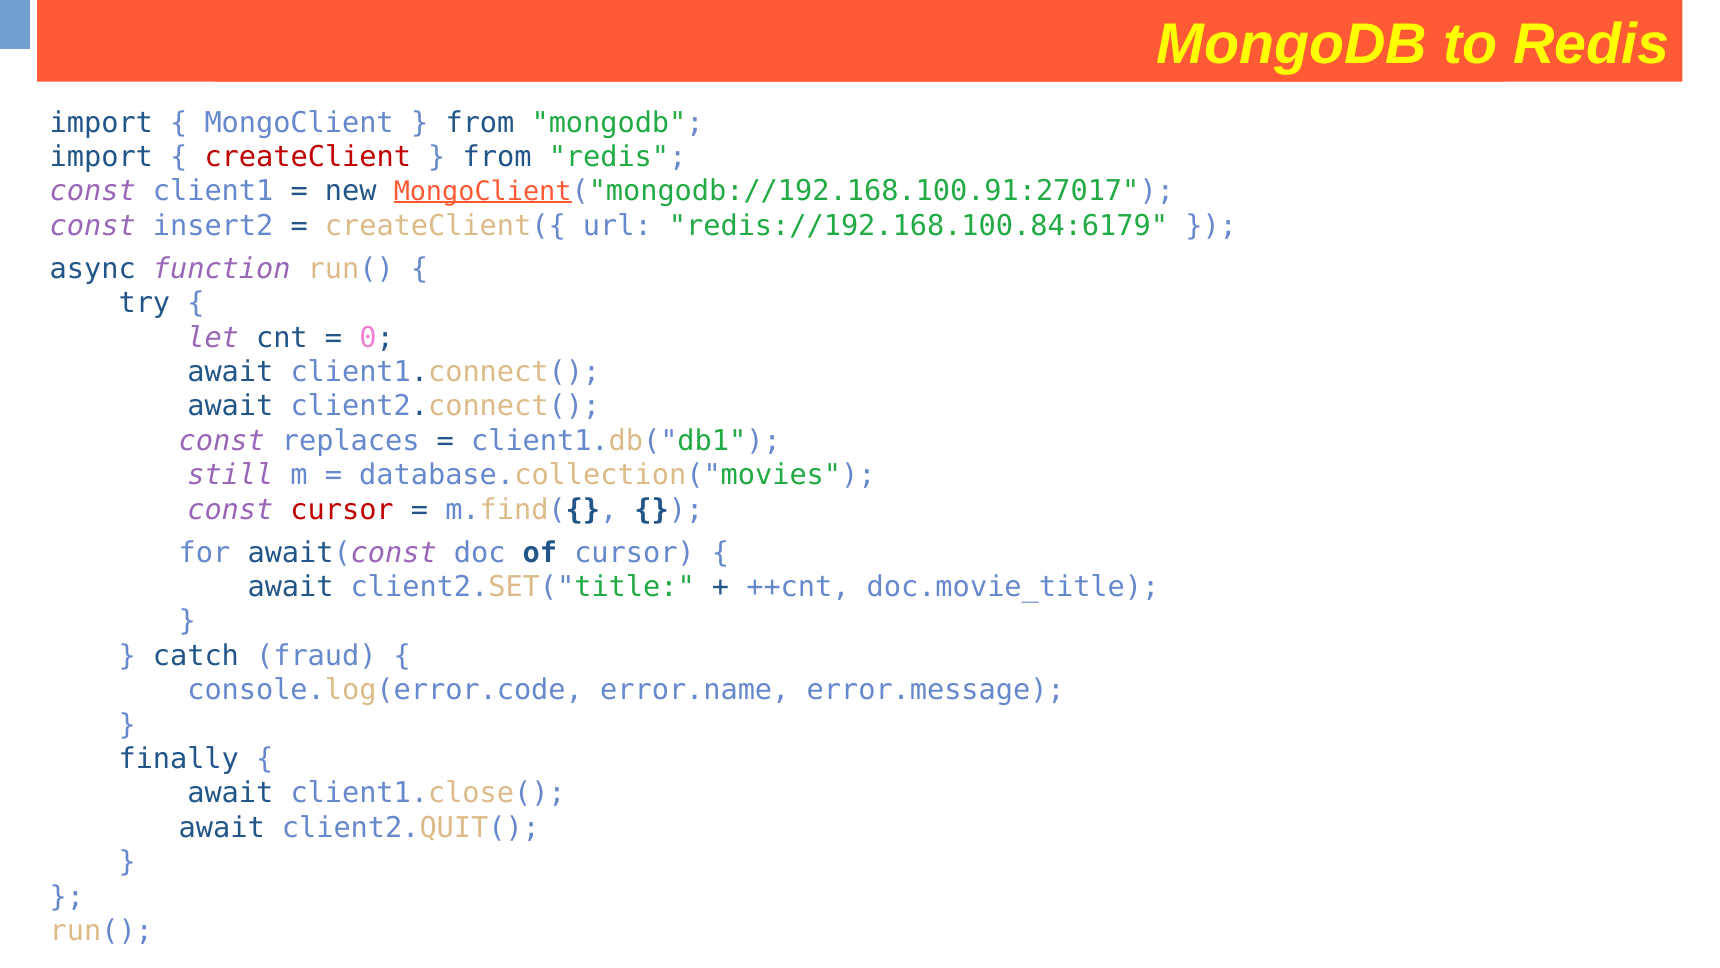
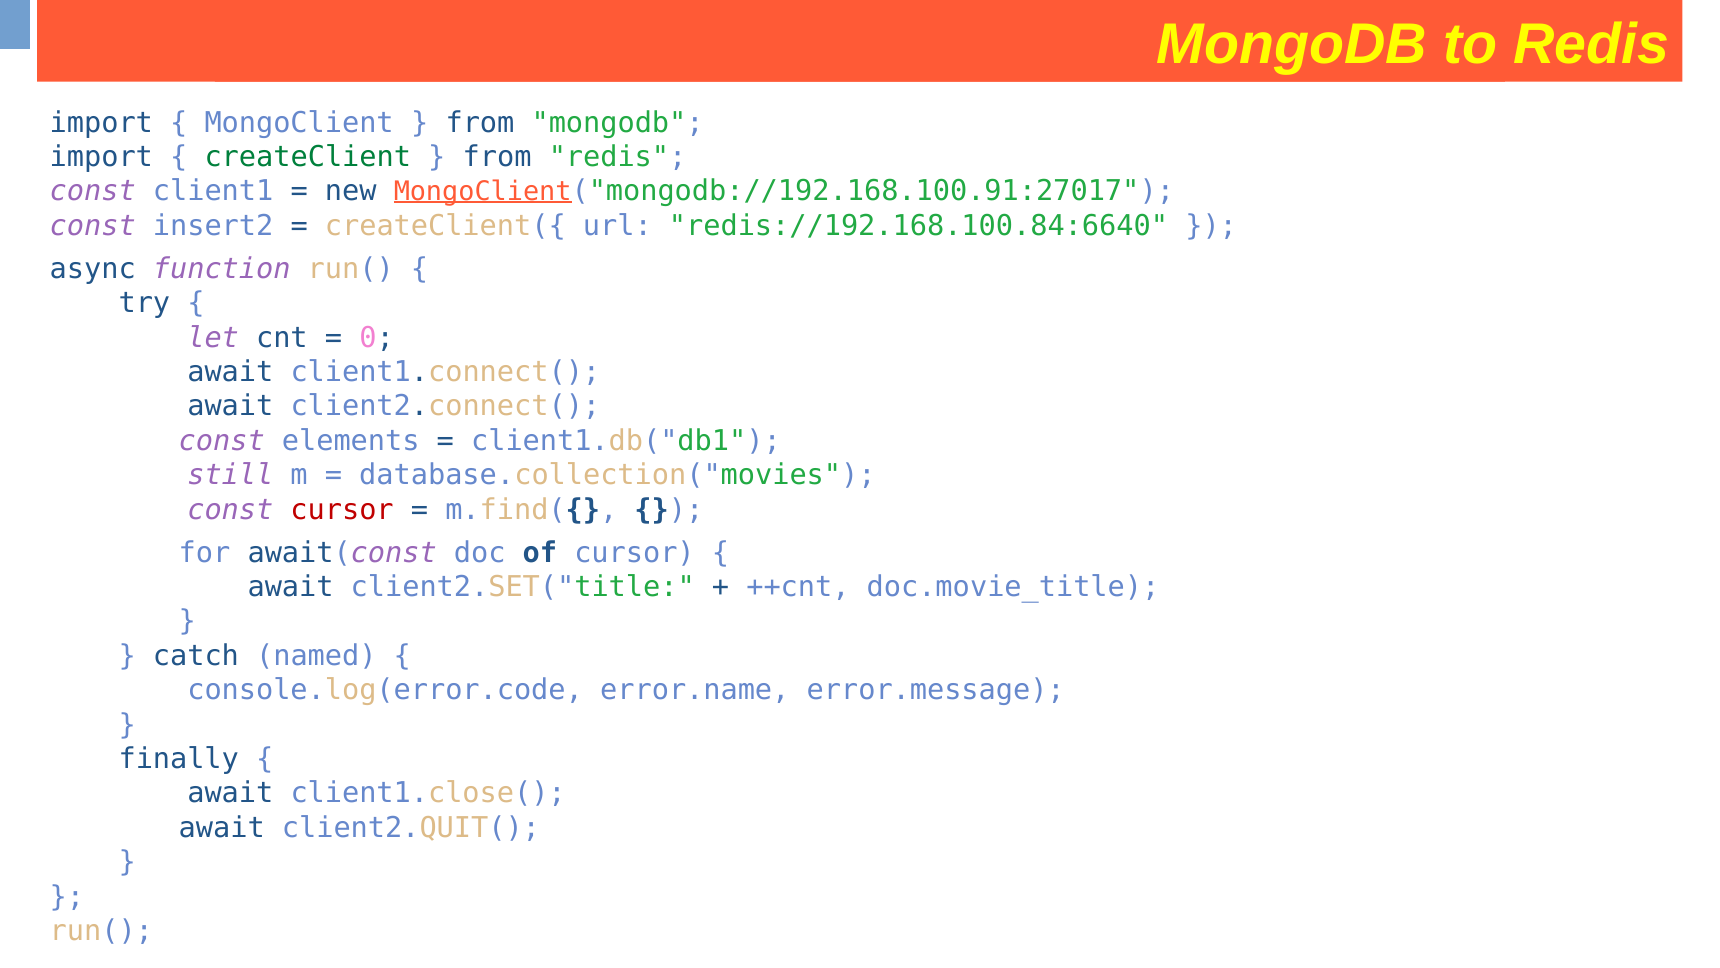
createClient colour: red -> green (308, 157)
redis://192.168.100.84:6179: redis://192.168.100.84:6179 -> redis://192.168.100.84:6640 (918, 226)
replaces: replaces -> elements (351, 441)
fraud: fraud -> named (316, 656)
